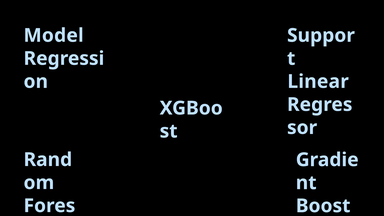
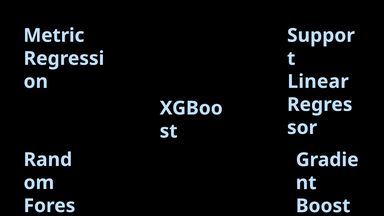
Model: Model -> Metric (54, 35)
